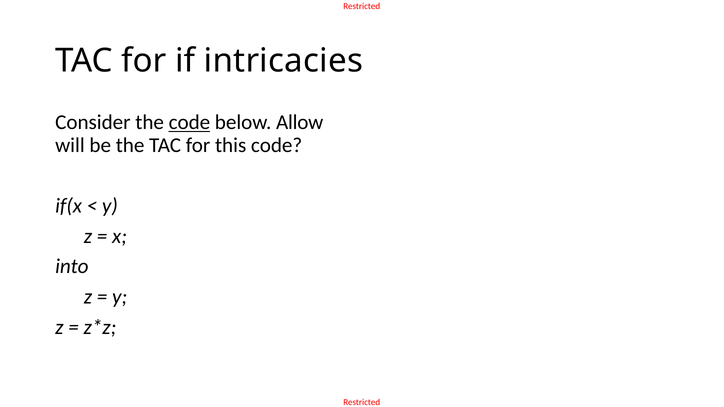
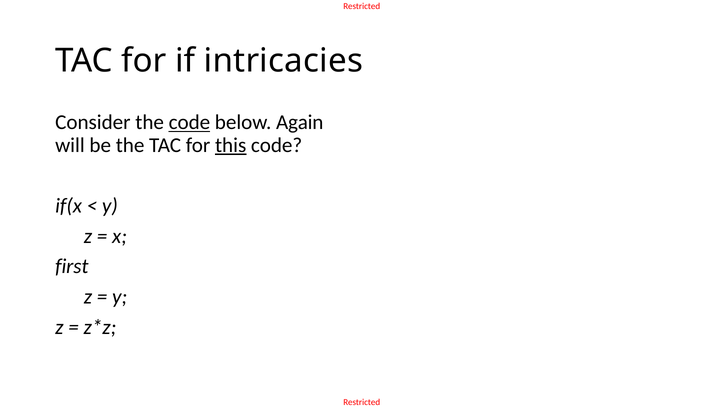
Allow: Allow -> Again (300, 122)
this underline: none -> present (231, 145)
into: into -> first (72, 267)
